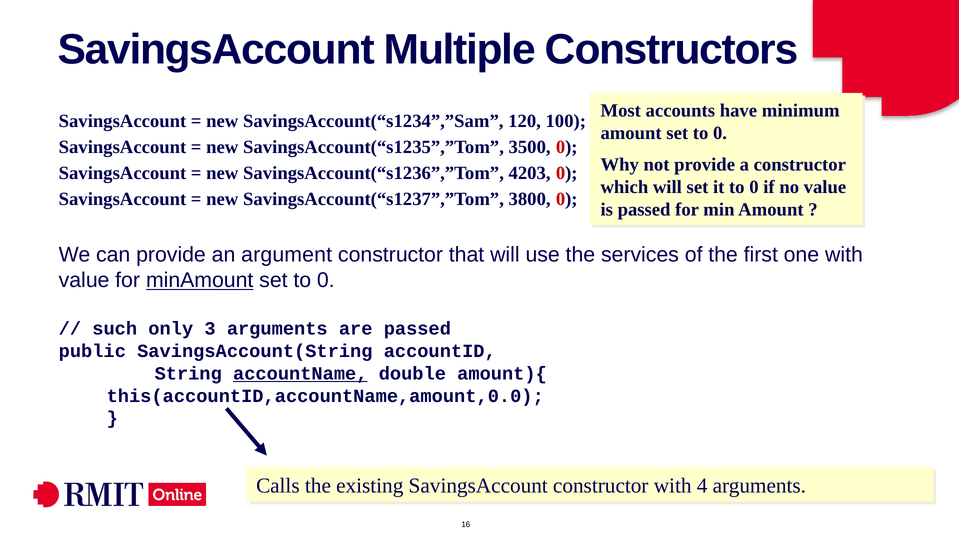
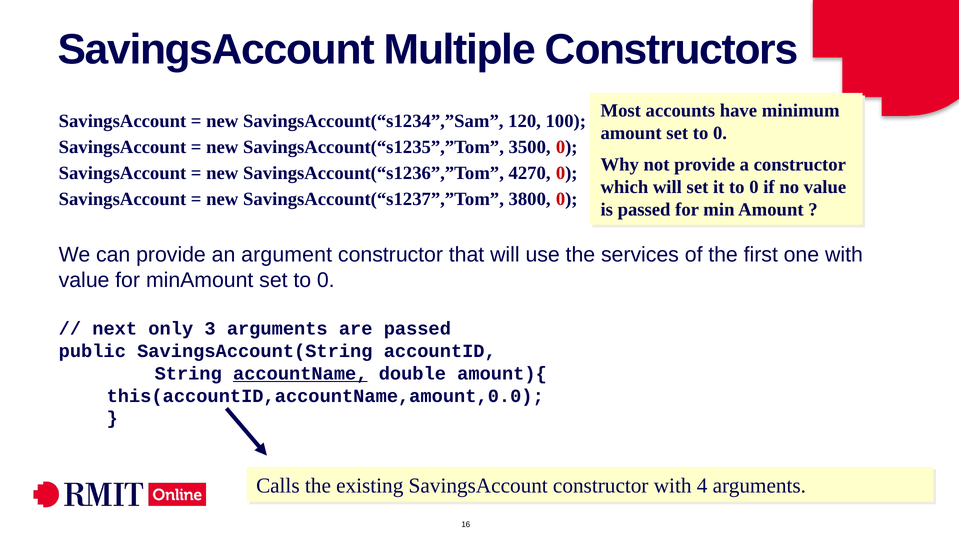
4203: 4203 -> 4270 (530, 173)
minAmount underline: present -> none (200, 280)
such: such -> next (115, 329)
